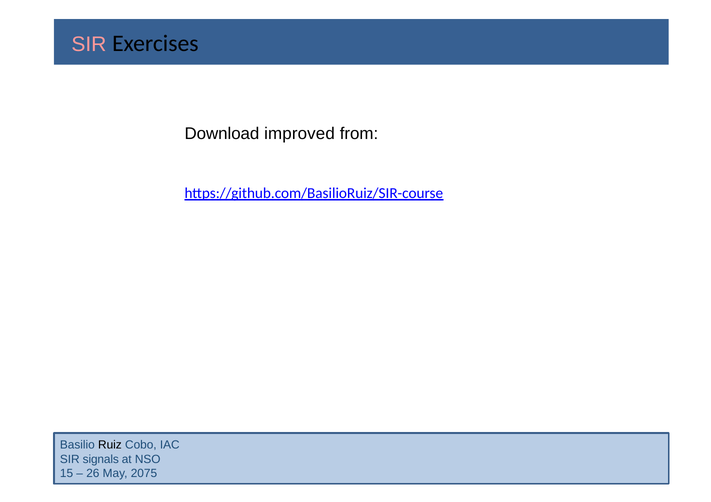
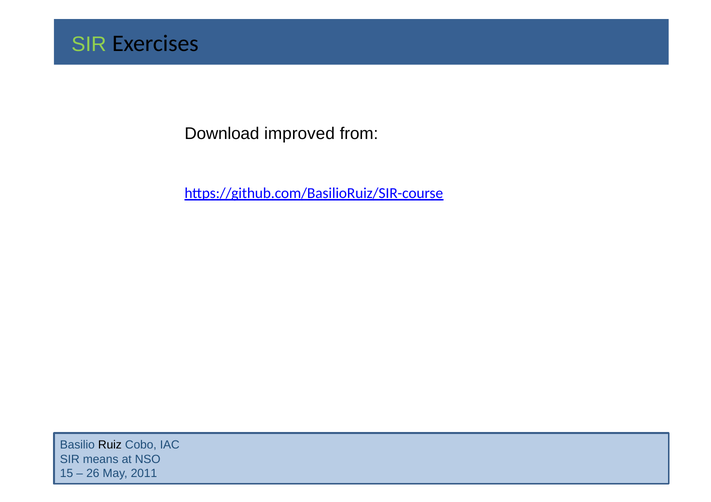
SIR colour: pink -> light green (89, 44)
signals: signals -> means (101, 460)
2075: 2075 -> 2011 (144, 474)
